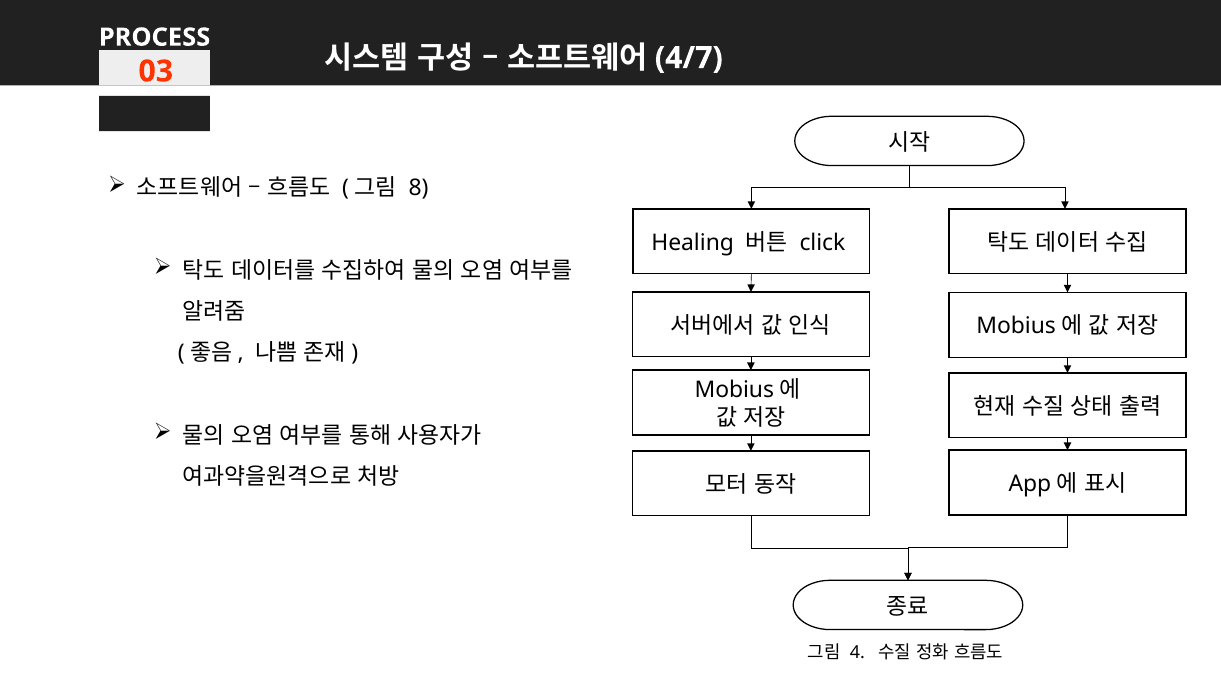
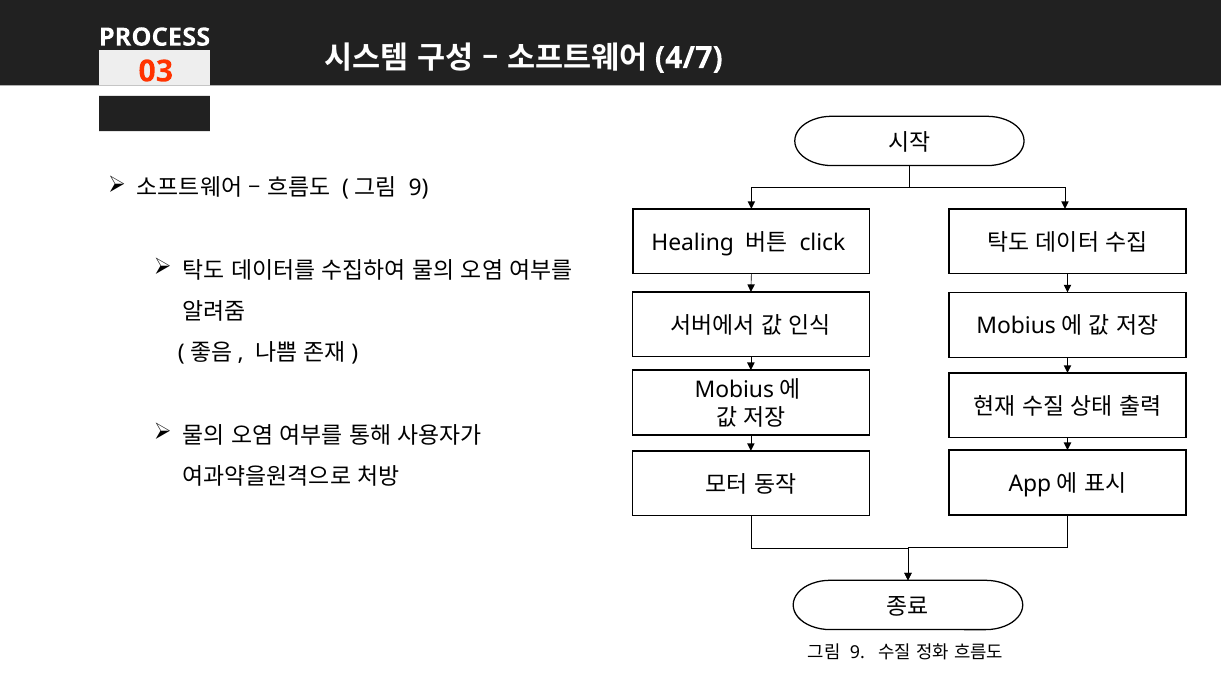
8: 8 -> 9 (419, 188)
4: 4 -> 9 (857, 652)
